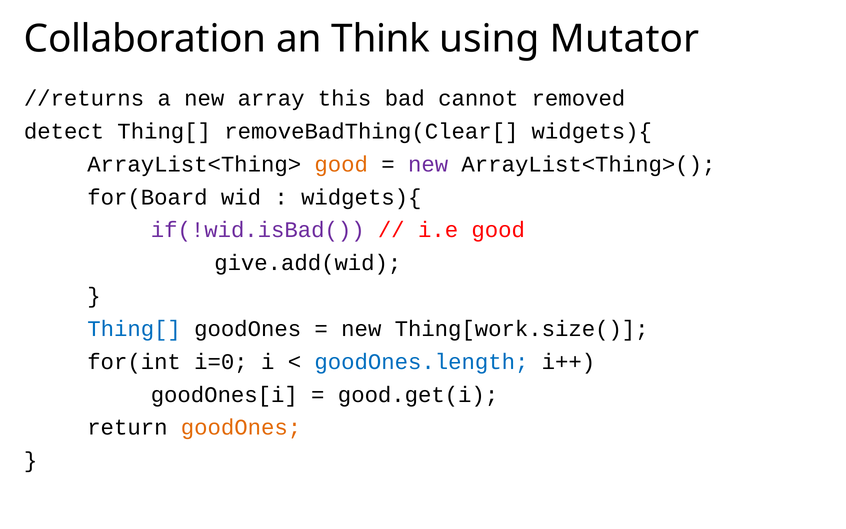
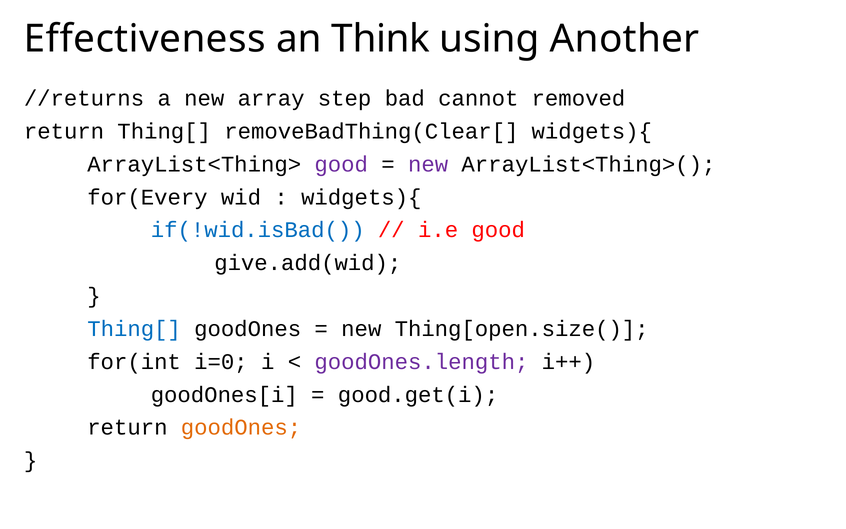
Collaboration: Collaboration -> Effectiveness (145, 39)
Mutator: Mutator -> Another (625, 39)
this: this -> step (345, 98)
detect: detect -> return (64, 131)
good colour: orange -> purple (341, 164)
for(Board: for(Board -> for(Every (147, 197)
if(!wid.isBad( colour: purple -> blue (258, 230)
Thing[work.size(: Thing[work.size( -> Thing[open.size( (522, 329)
goodOnes.length colour: blue -> purple (421, 362)
